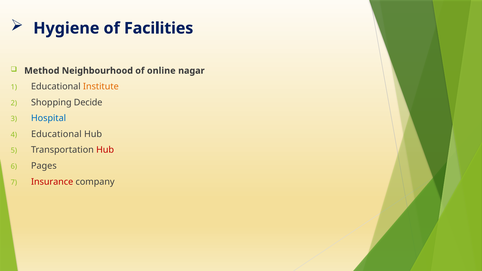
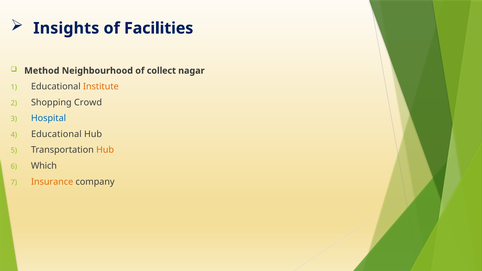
Hygiene: Hygiene -> Insights (66, 28)
online: online -> collect (161, 71)
Decide: Decide -> Crowd (88, 102)
Hub colour: red -> orange (105, 150)
Pages: Pages -> Which (44, 166)
Insurance colour: red -> orange (52, 182)
